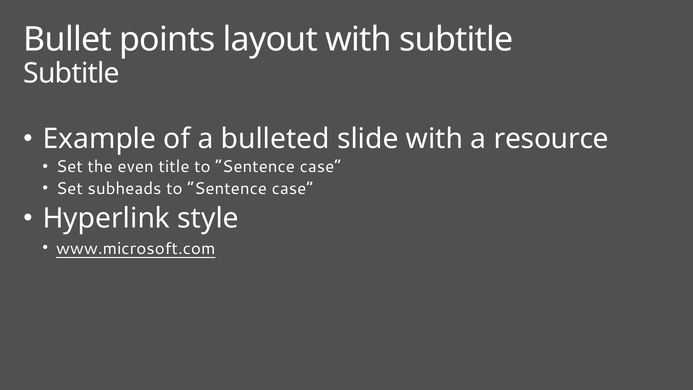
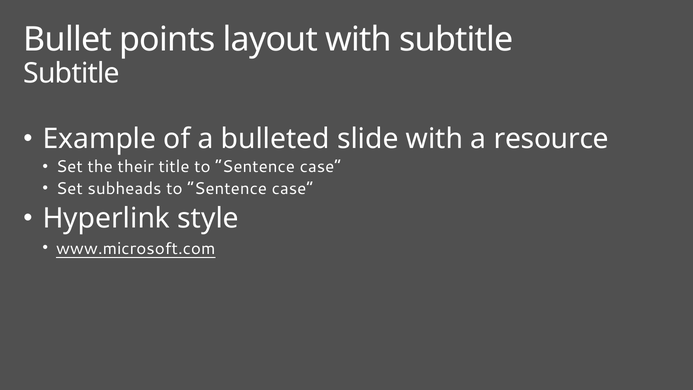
even: even -> their (136, 167)
